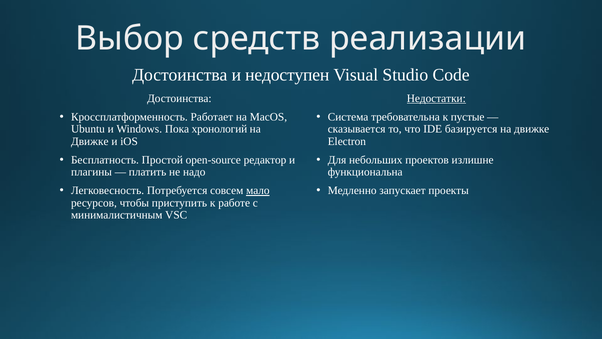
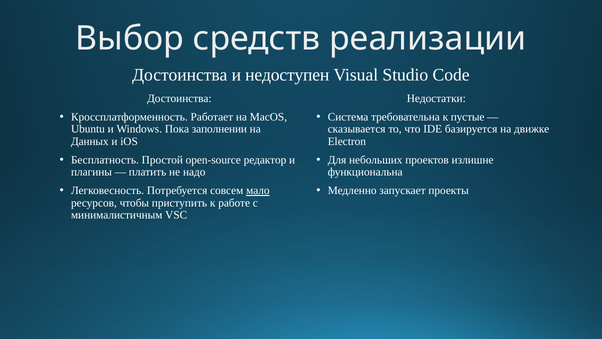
Недостатки underline: present -> none (436, 98)
хронологий: хронологий -> заполнении (219, 129)
Движке: Движке -> Данных (90, 141)
